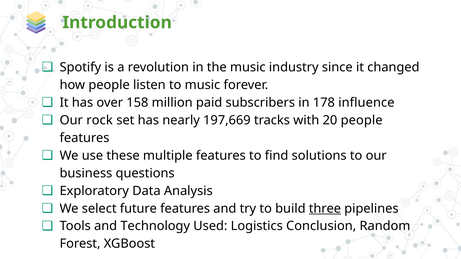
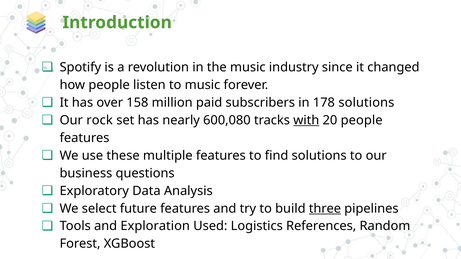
178 influence: influence -> solutions (366, 103)
197,669: 197,669 -> 600,080 (227, 120)
with underline: none -> present (306, 120)
Technology: Technology -> Exploration (155, 226)
Conclusion: Conclusion -> References (321, 226)
